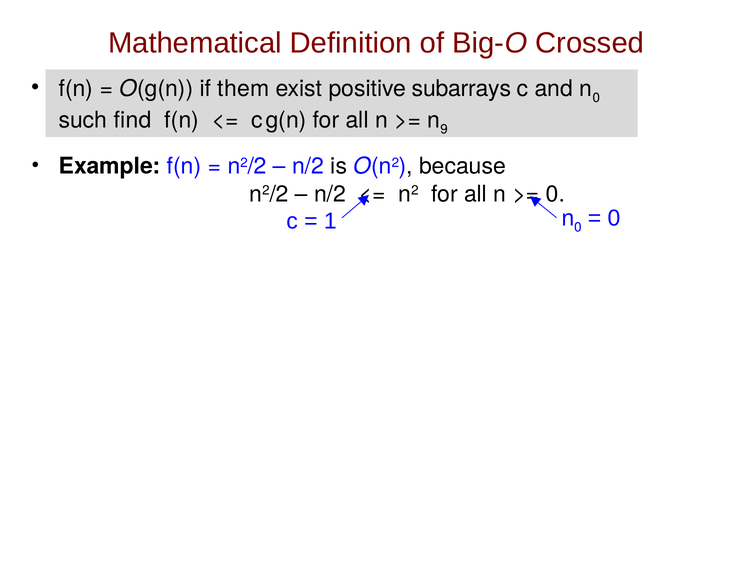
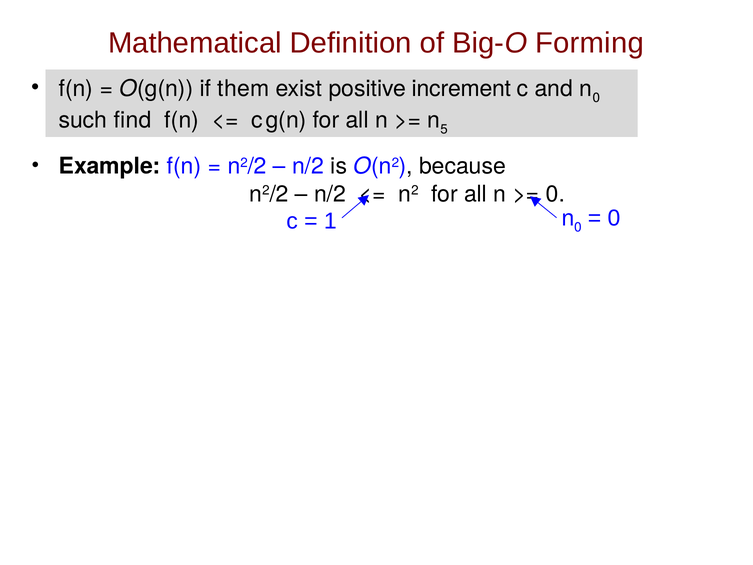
Crossed: Crossed -> Forming (590, 43)
subarrays: subarrays -> increment (461, 89)
9: 9 -> 5 (444, 129)
